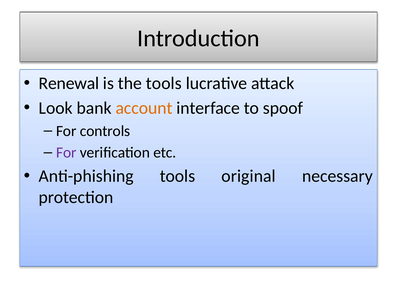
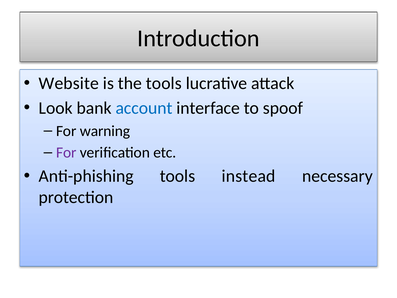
Renewal: Renewal -> Website (69, 83)
account colour: orange -> blue (144, 108)
controls: controls -> warning (105, 131)
original: original -> instead (249, 176)
